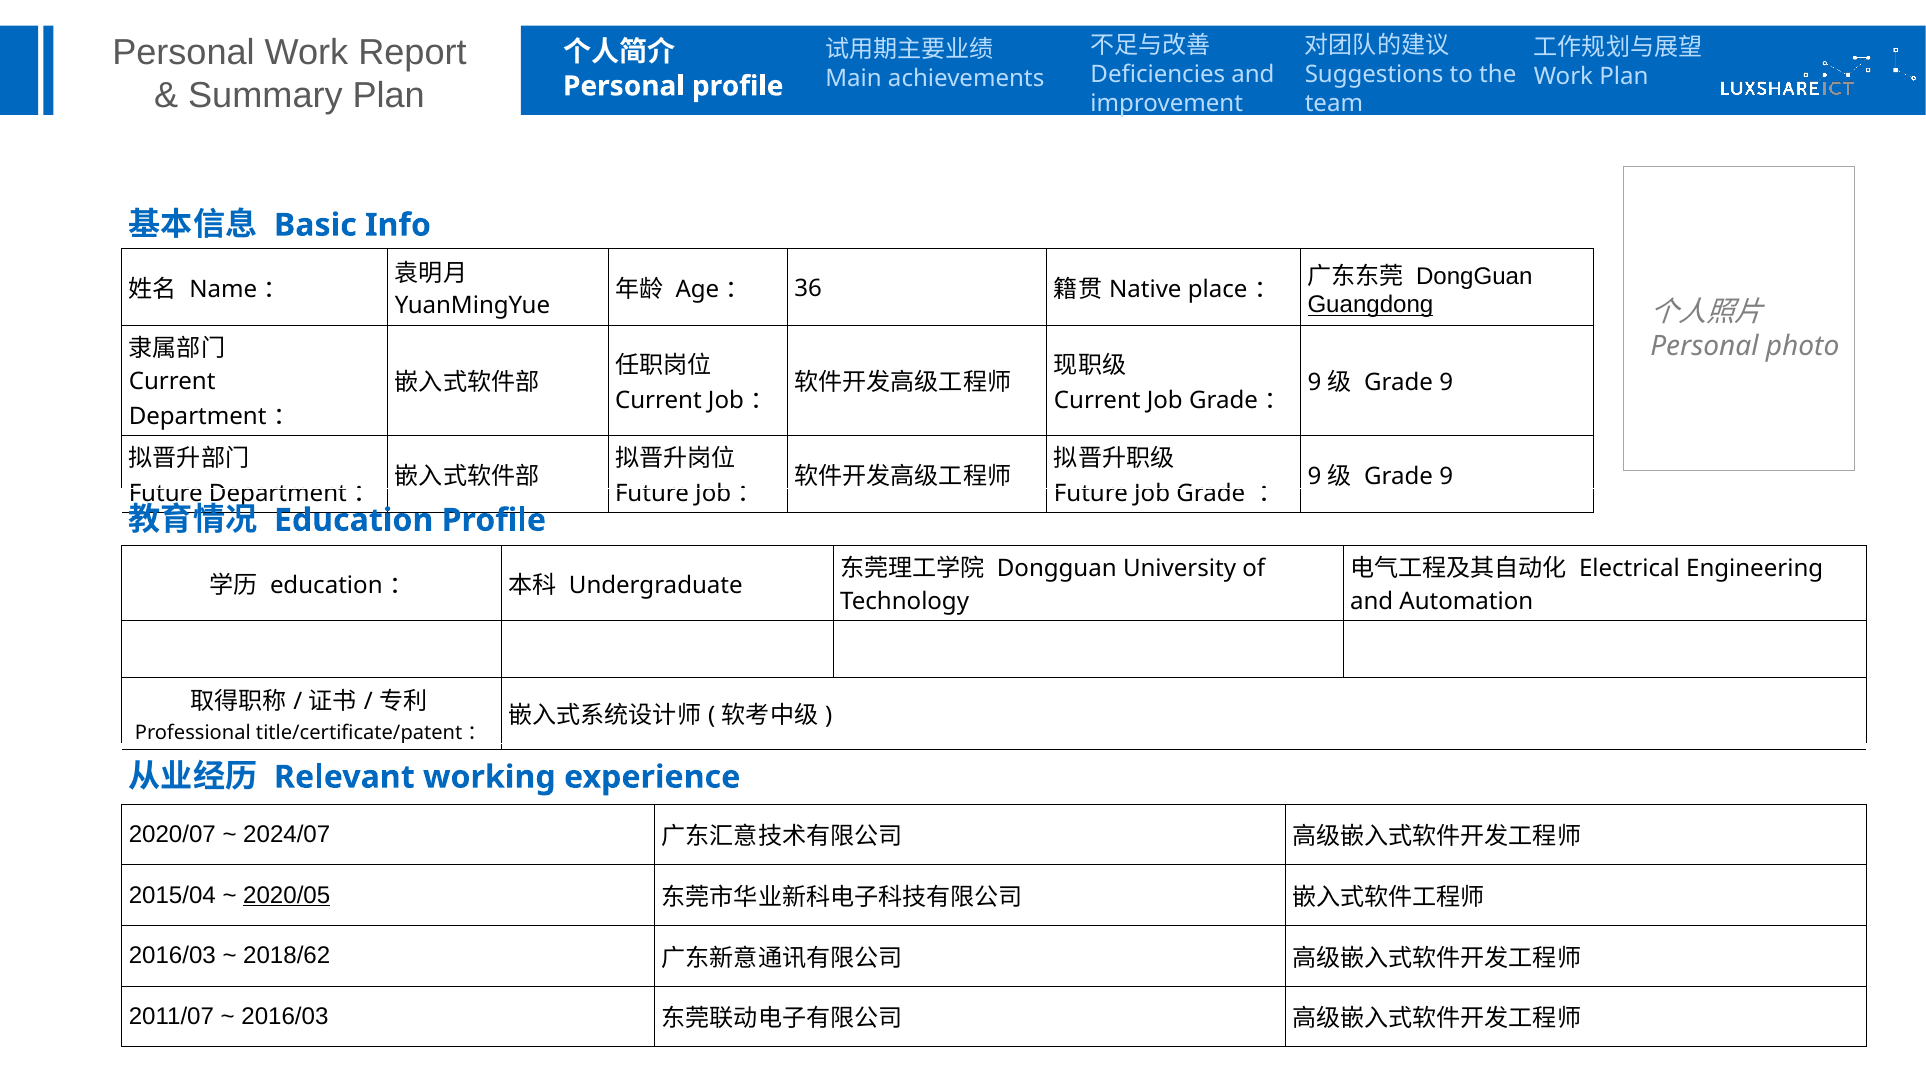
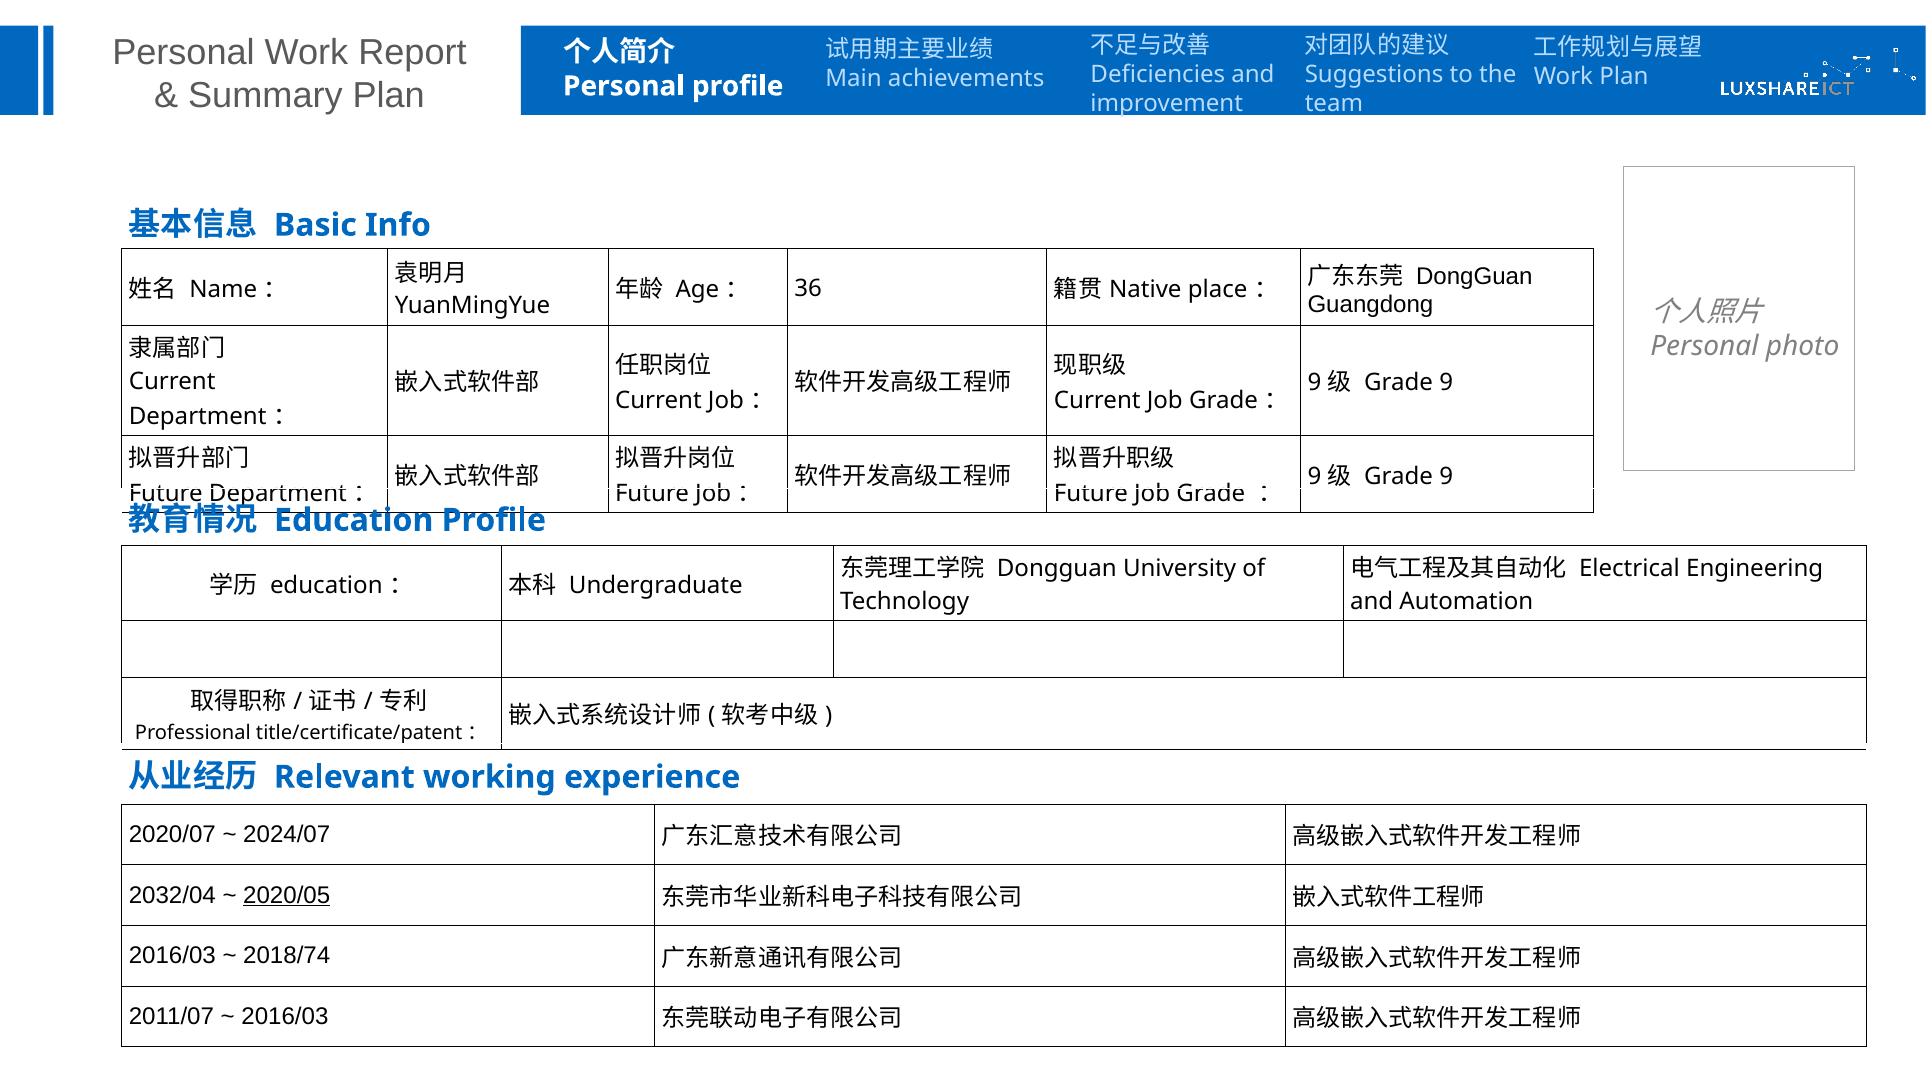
Guangdong underline: present -> none (1370, 305)
2015/04: 2015/04 -> 2032/04 (172, 896)
2018/62: 2018/62 -> 2018/74 (287, 957)
